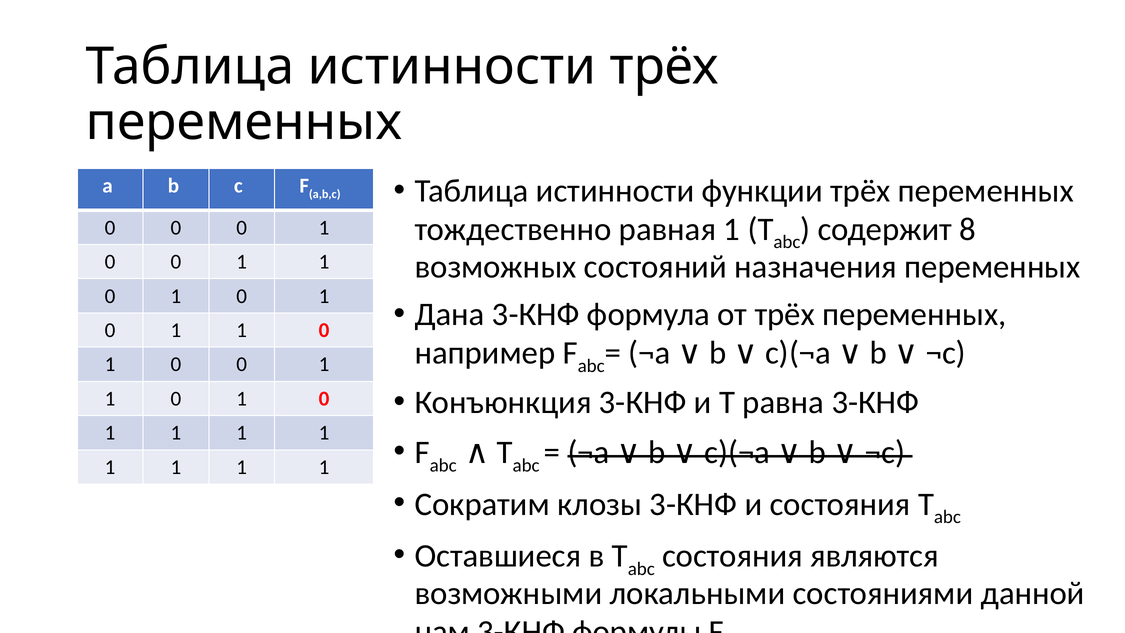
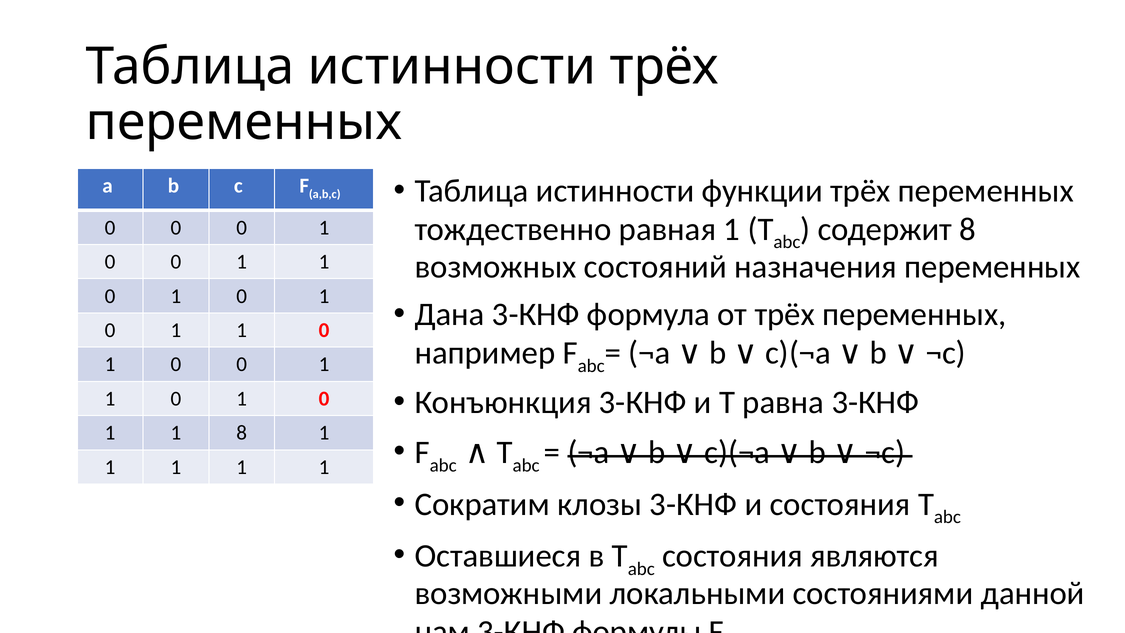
1: 1 -> 8 (242, 433)
